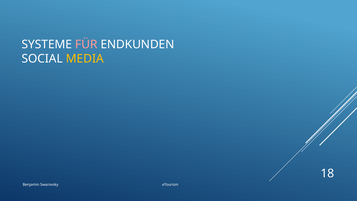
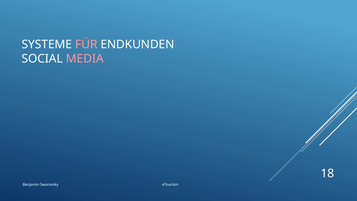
MEDIA colour: yellow -> pink (85, 59)
